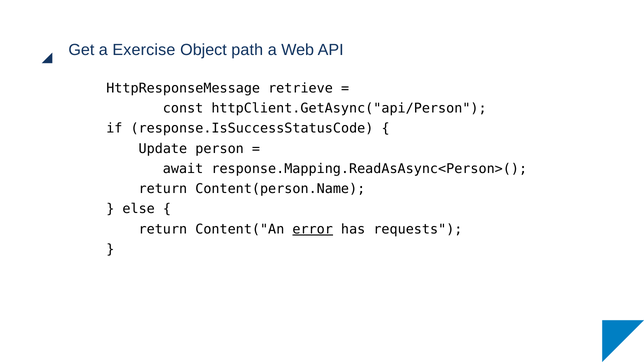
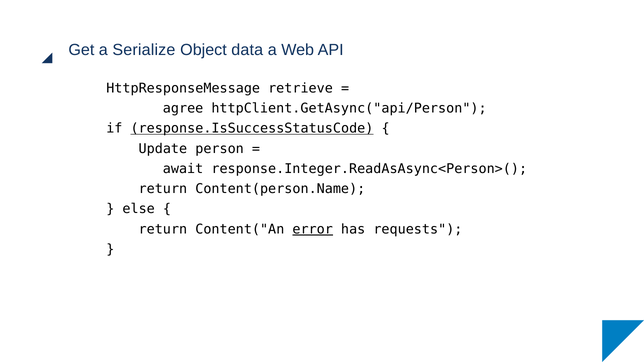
Exercise: Exercise -> Serialize (144, 50)
path: path -> data (247, 50)
const: const -> agree (183, 108)
response.IsSuccessStatusCode underline: none -> present (252, 129)
response.Mapping.ReadAsAsync<Person>(: response.Mapping.ReadAsAsync<Person>( -> response.Integer.ReadAsAsync<Person>( (369, 169)
